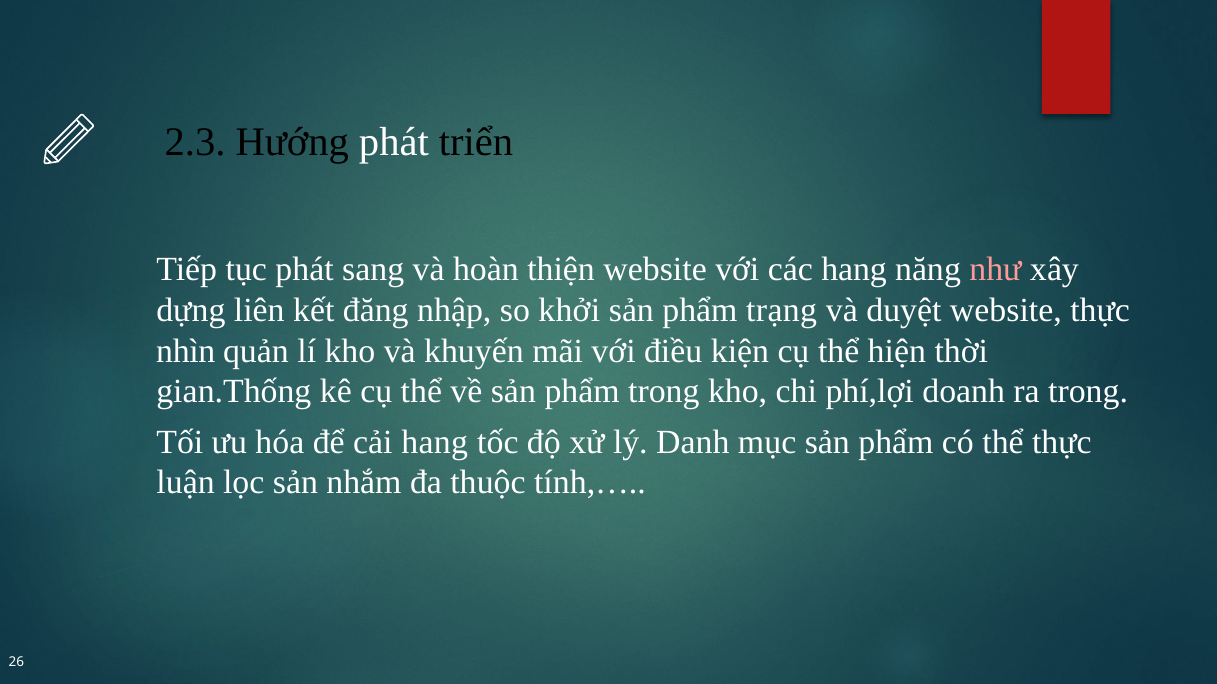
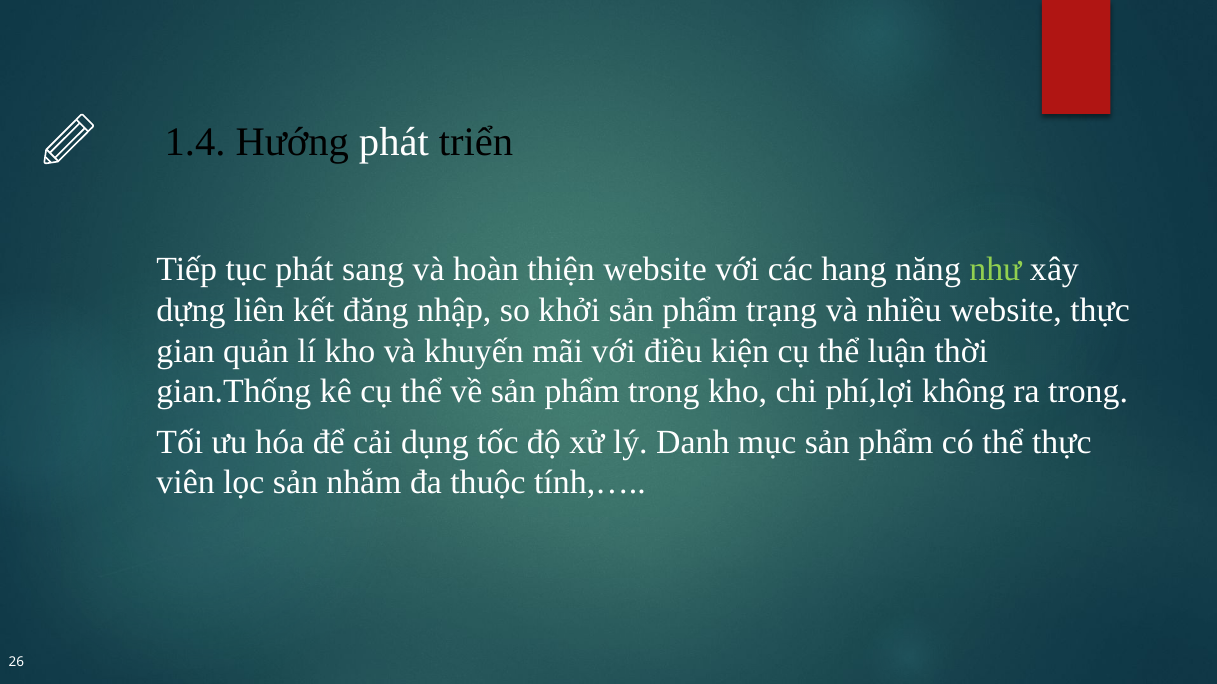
2.3: 2.3 -> 1.4 (195, 142)
như colour: pink -> light green (995, 270)
duyệt: duyệt -> nhiều (904, 311)
nhìn: nhìn -> gian (186, 351)
hiện: hiện -> luận (897, 351)
doanh: doanh -> không (964, 392)
cải hang: hang -> dụng (435, 443)
luận: luận -> viên (186, 483)
